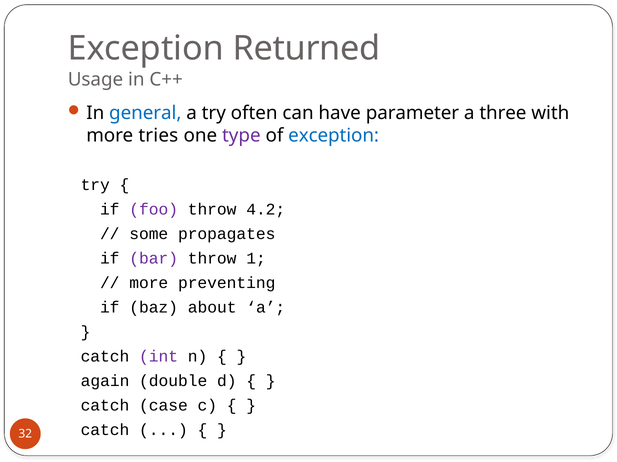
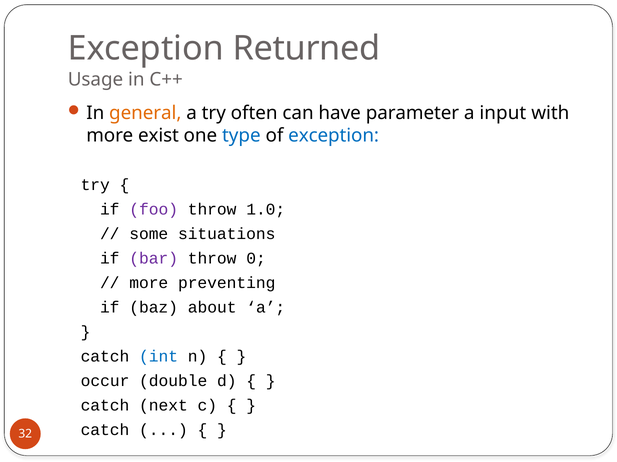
general colour: blue -> orange (145, 113)
three: three -> input (503, 113)
tries: tries -> exist (158, 136)
type colour: purple -> blue (241, 136)
4.2: 4.2 -> 1.0 (266, 210)
propagates: propagates -> situations (227, 234)
1: 1 -> 0 (256, 259)
int colour: purple -> blue (159, 357)
again: again -> occur (105, 381)
case: case -> next (163, 406)
